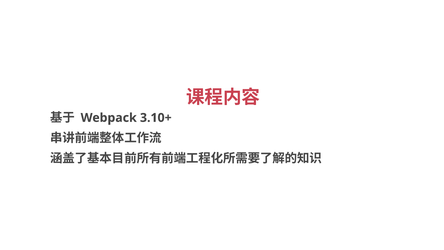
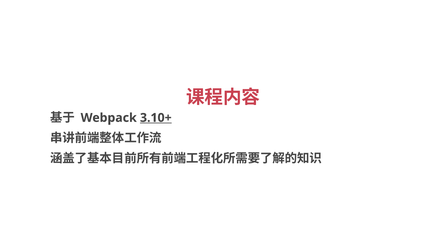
3.10+ underline: none -> present (156, 118)
